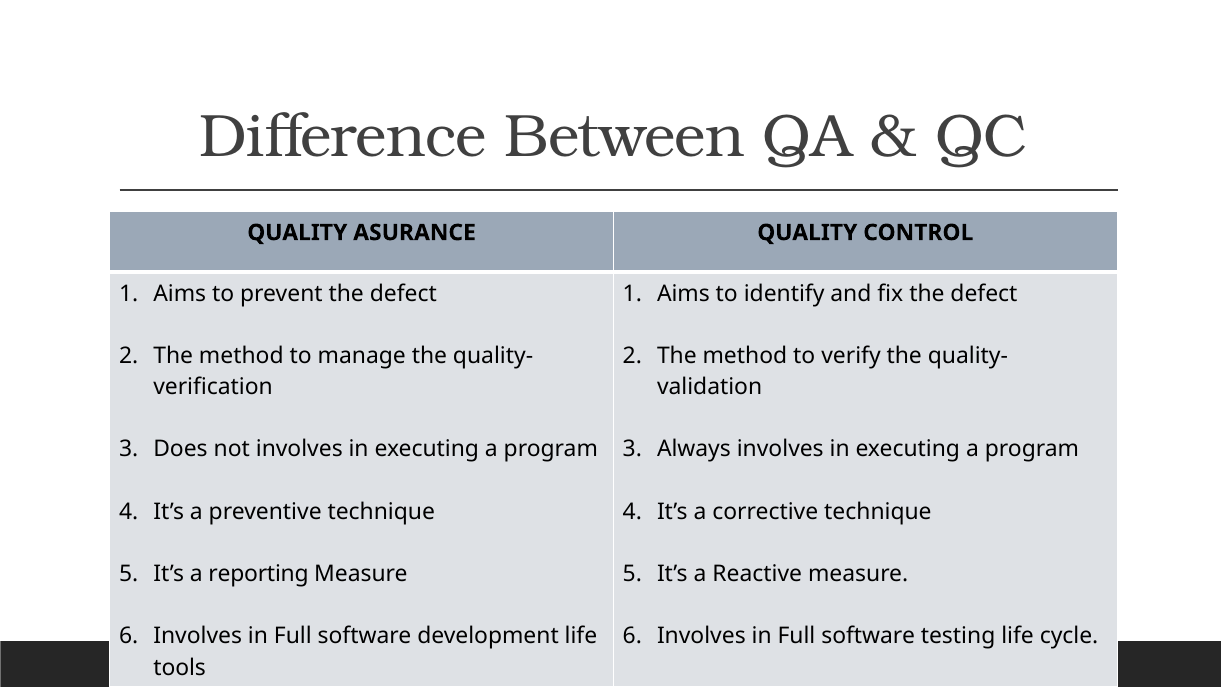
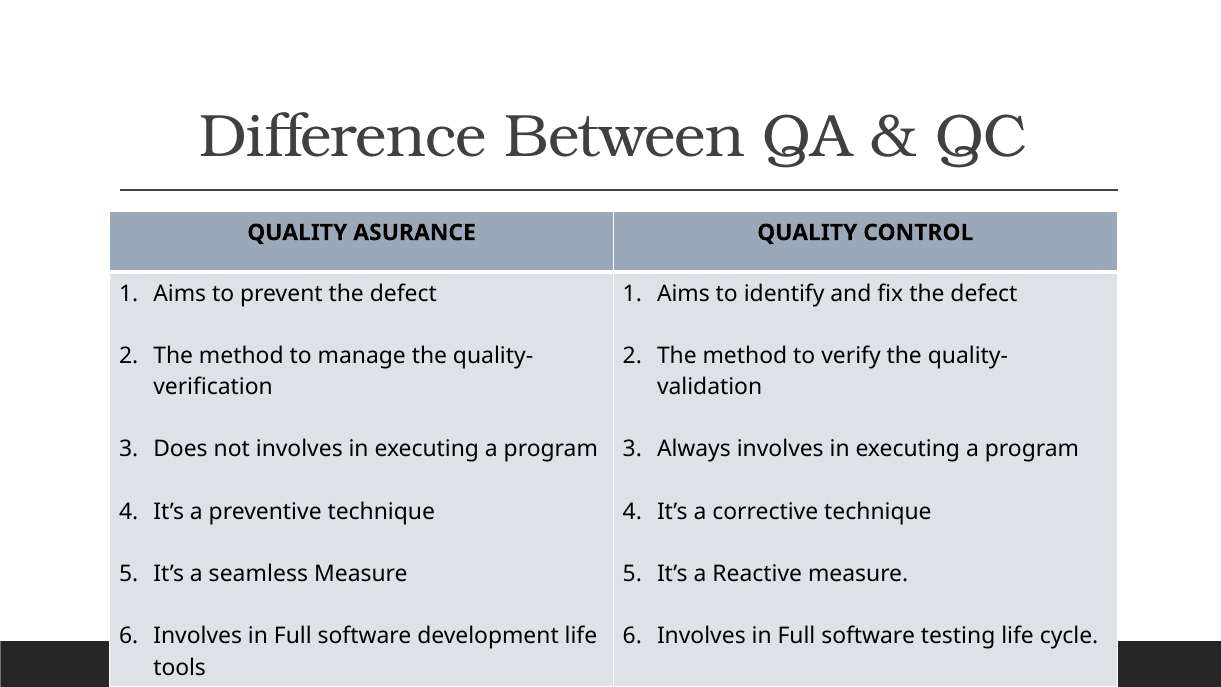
reporting: reporting -> seamless (258, 574)
